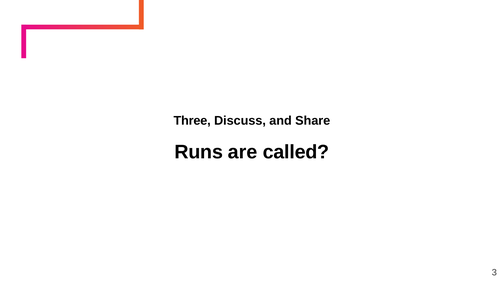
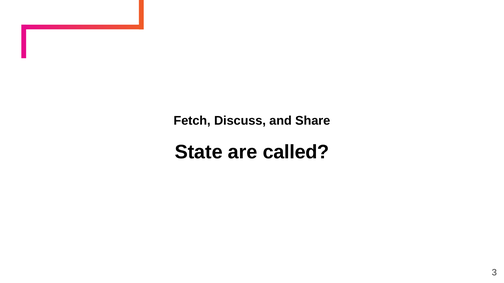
Three: Three -> Fetch (192, 121)
Runs: Runs -> State (199, 152)
